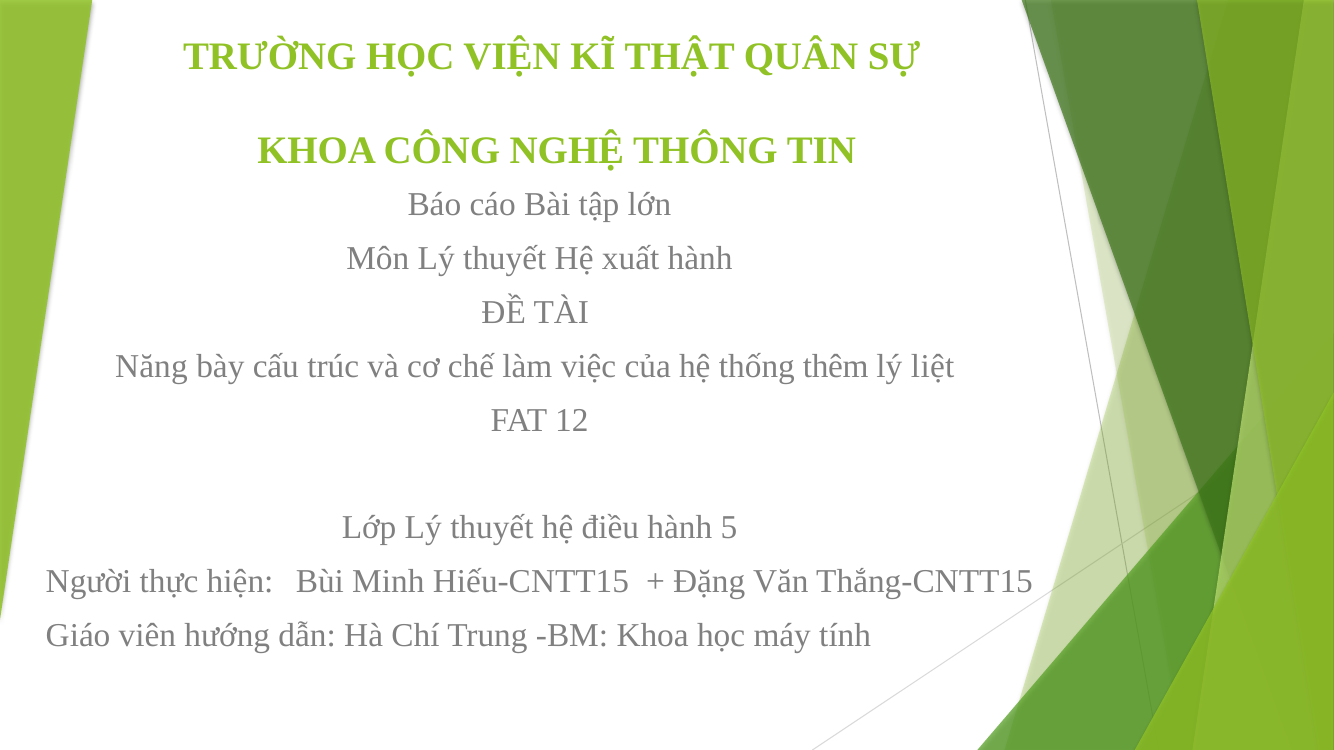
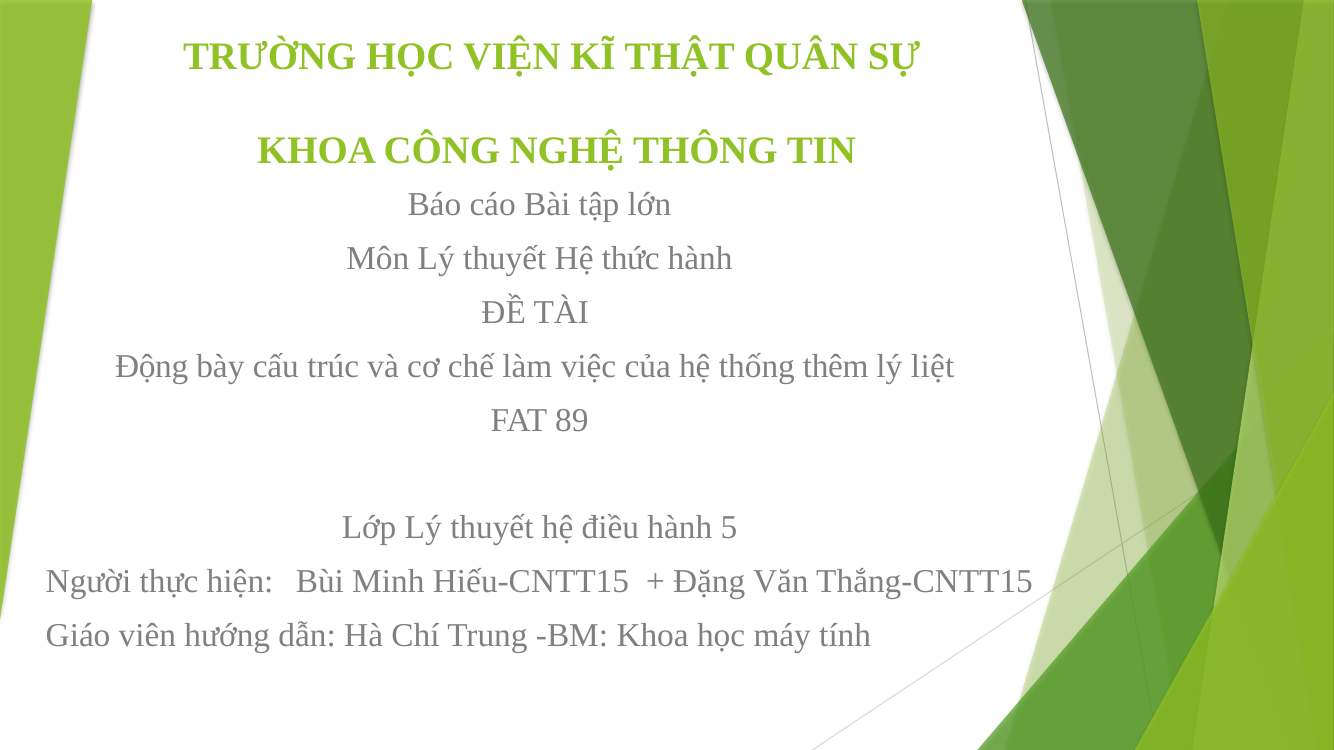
xuất: xuất -> thức (631, 258)
Năng: Năng -> Động (152, 366)
12: 12 -> 89 (572, 420)
